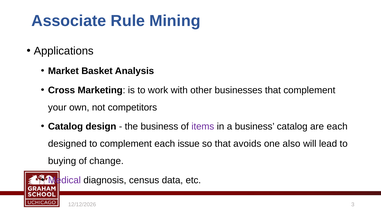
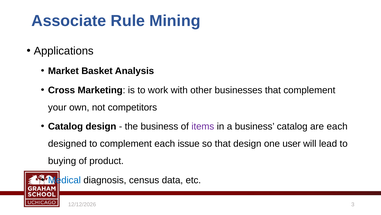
that avoids: avoids -> design (247, 143)
also: also -> user (292, 143)
change: change -> product (107, 160)
Medical colour: purple -> blue (64, 180)
